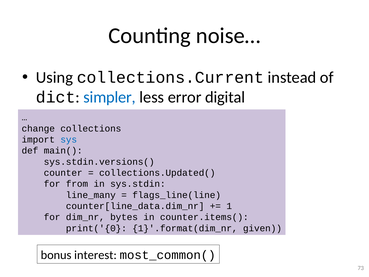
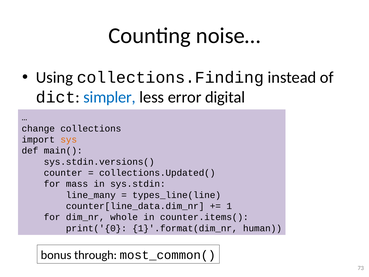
collections.Current: collections.Current -> collections.Finding (170, 77)
sys colour: blue -> orange (69, 139)
from: from -> mass (77, 184)
flags_line(line: flags_line(line -> types_line(line (177, 195)
bytes: bytes -> whole (124, 217)
given: given -> human (262, 228)
interest: interest -> through (96, 255)
